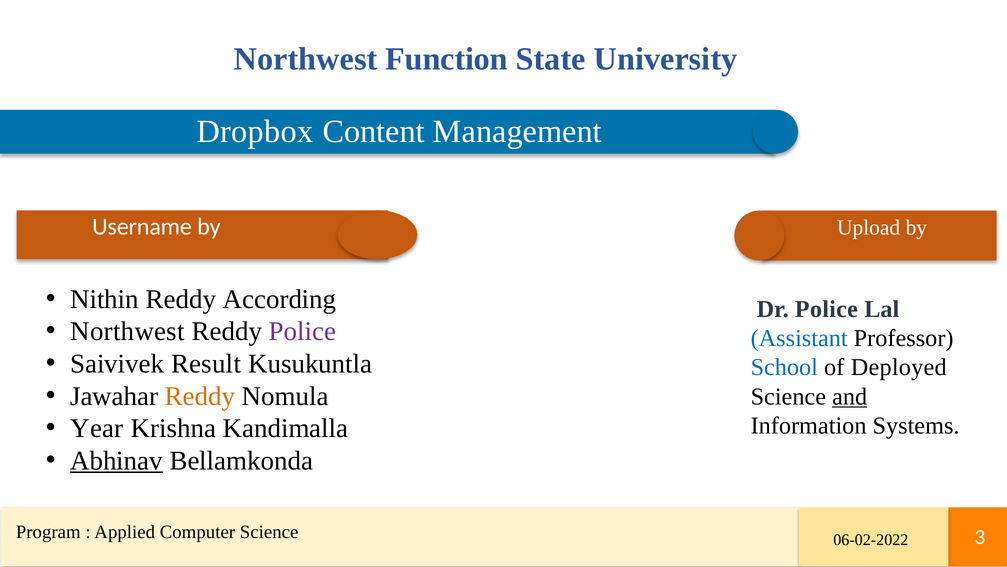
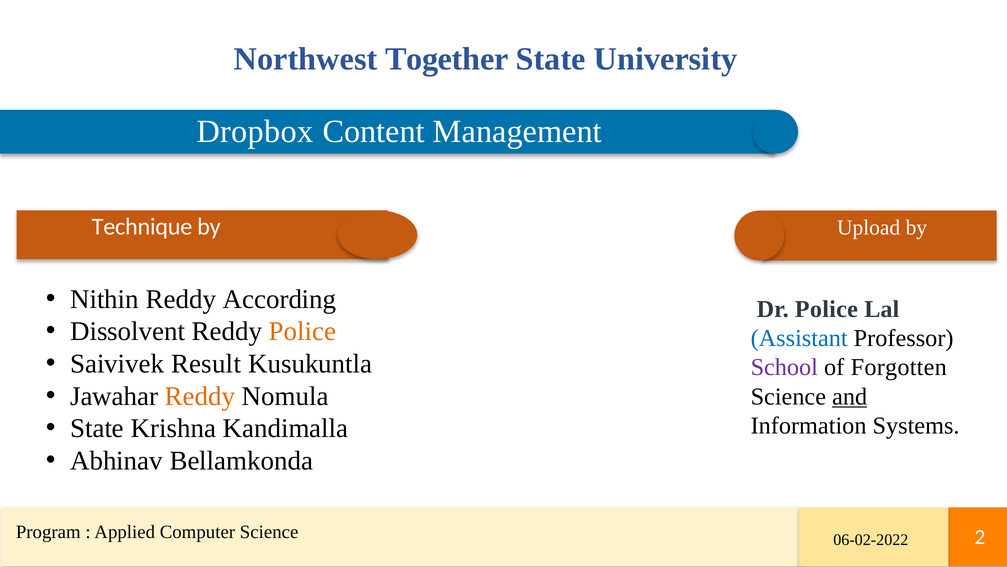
Function: Function -> Together (447, 59)
Username: Username -> Technique (142, 226)
Northwest: Northwest -> Dissolvent (128, 331)
Police colour: purple -> orange (303, 331)
School colour: blue -> purple (784, 367)
Deployed: Deployed -> Forgotten (899, 367)
Year: Year -> State (97, 428)
Abhinav underline: present -> none (116, 460)
3: 3 -> 2 (980, 537)
